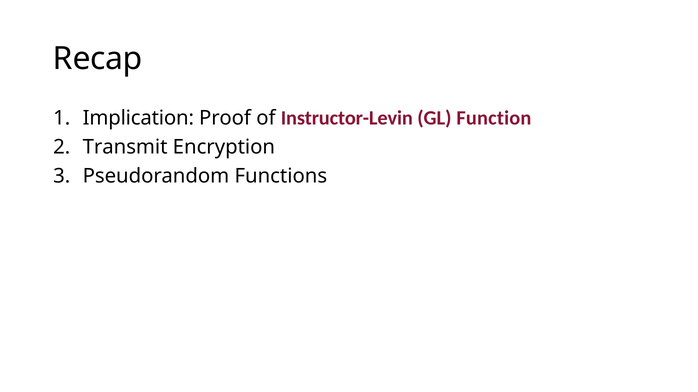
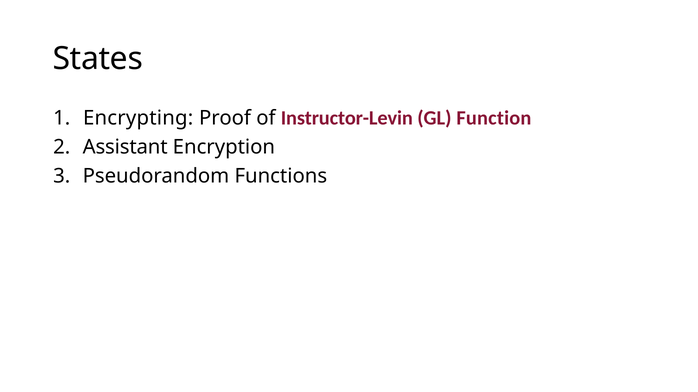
Recap: Recap -> States (98, 59)
Implication: Implication -> Encrypting (138, 118)
Transmit: Transmit -> Assistant (125, 147)
